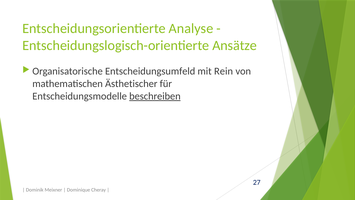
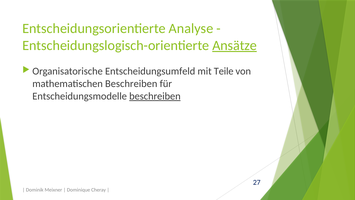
Ansätze underline: none -> present (235, 45)
Rein: Rein -> Teile (224, 71)
mathematischen Ästhetischer: Ästhetischer -> Beschreiben (131, 84)
